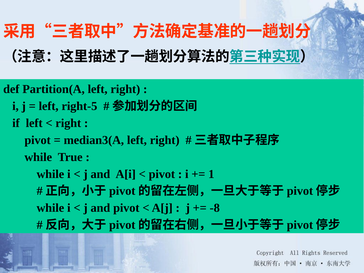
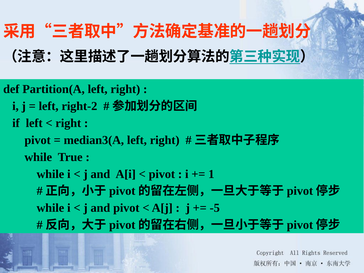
right-5: right-5 -> right-2 (79, 106)
-8: -8 -> -5 (215, 208)
